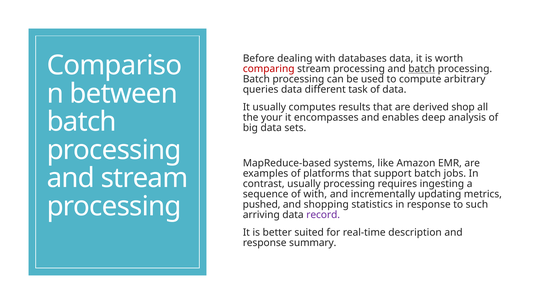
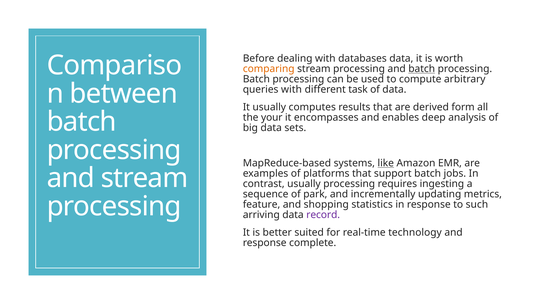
comparing colour: red -> orange (269, 69)
queries data: data -> with (291, 90)
shop: shop -> form (463, 107)
like underline: none -> present (386, 163)
of with: with -> park (315, 194)
pushed: pushed -> feature (262, 205)
description: description -> technology (415, 233)
summary: summary -> complete (313, 243)
